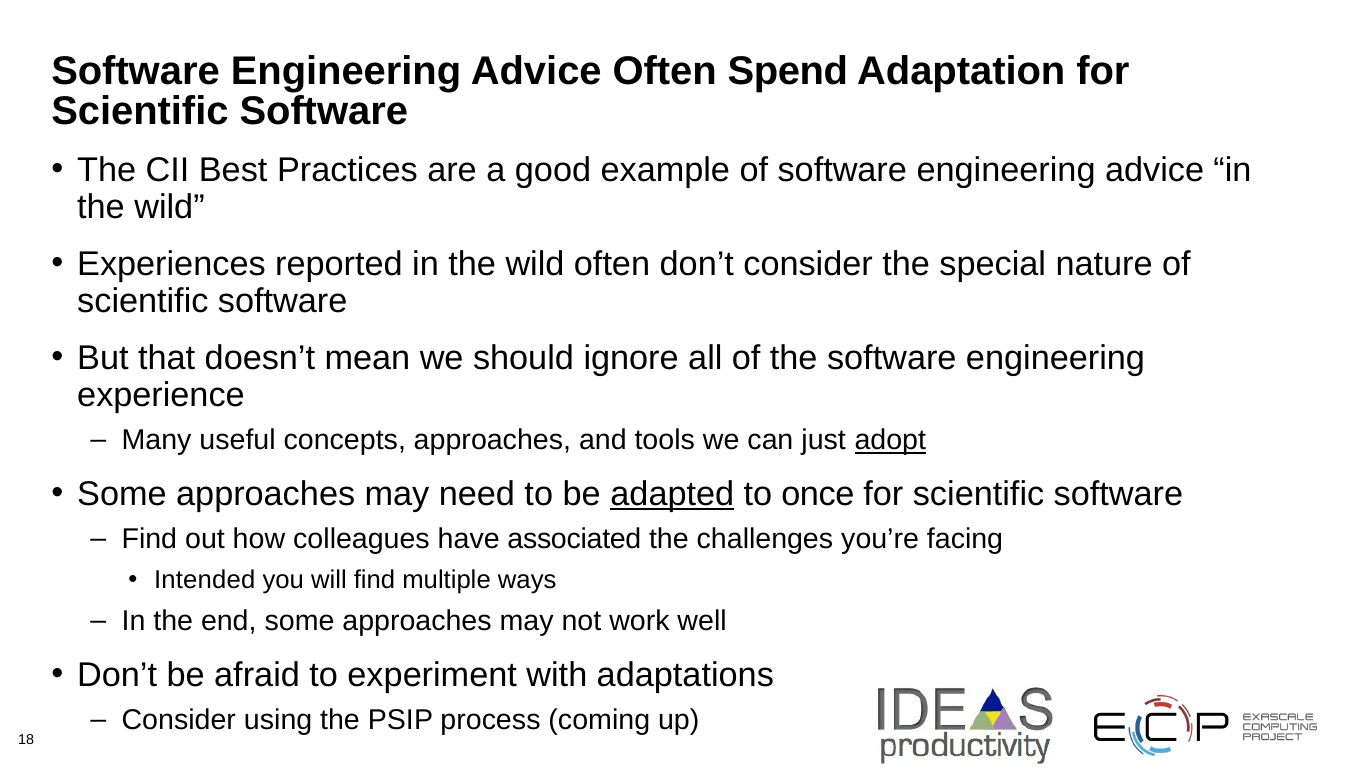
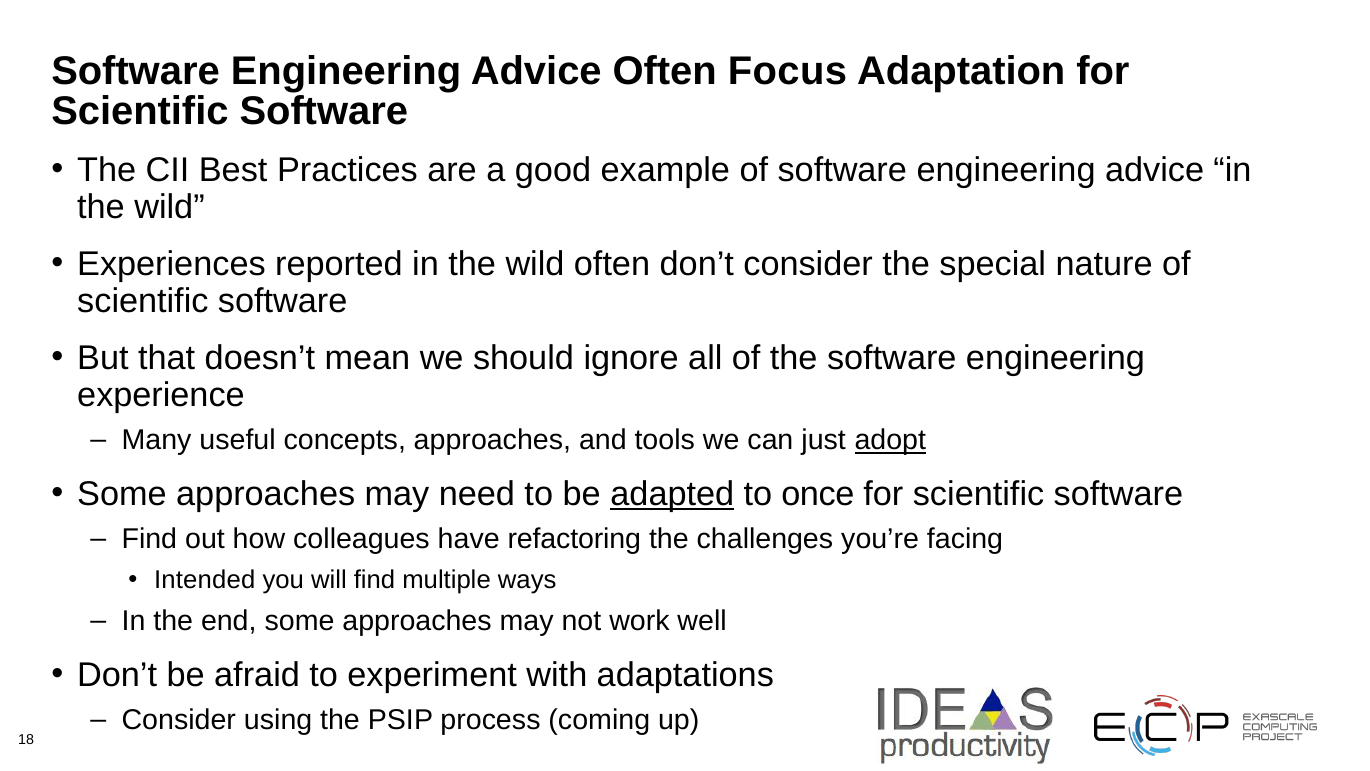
Spend: Spend -> Focus (787, 71)
associated: associated -> refactoring (574, 539)
